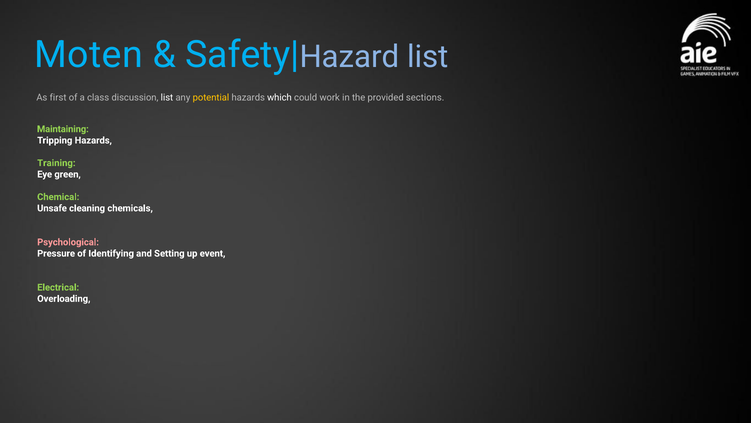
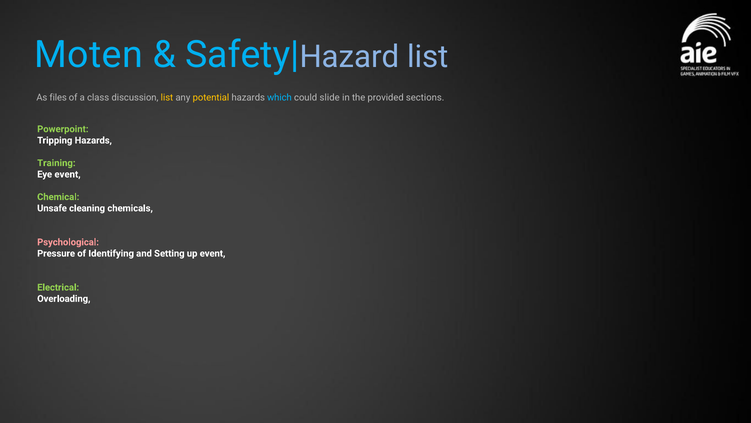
first: first -> files (58, 97)
list colour: white -> yellow (167, 97)
which colour: white -> light blue (279, 97)
work: work -> slide (330, 97)
Maintaining: Maintaining -> Powerpoint (63, 129)
Eye green: green -> event (68, 174)
